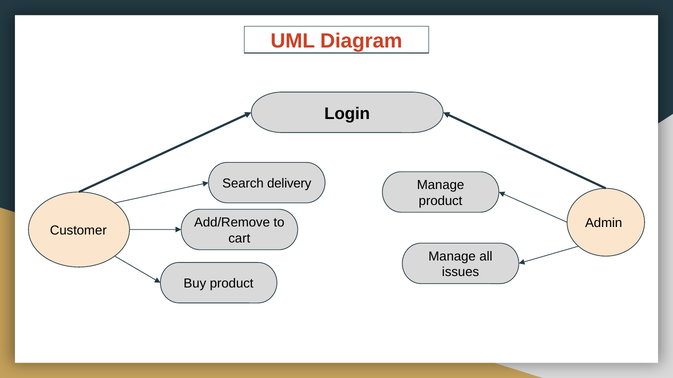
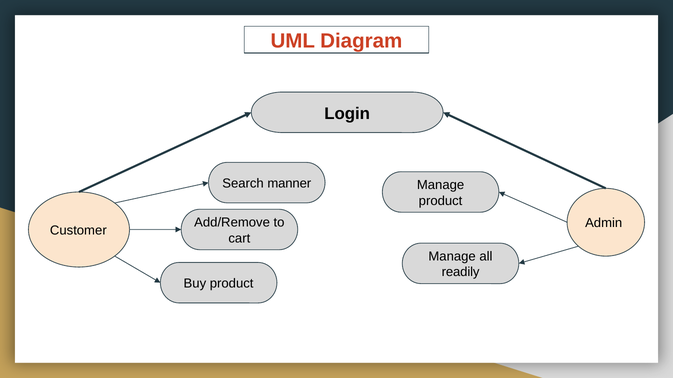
delivery: delivery -> manner (289, 184)
issues: issues -> readily (461, 273)
